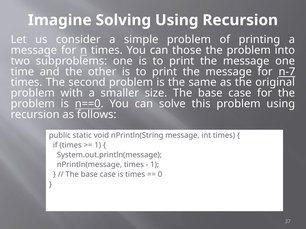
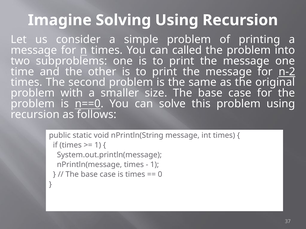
those: those -> called (187, 50)
n-7: n-7 -> n-2 (287, 72)
